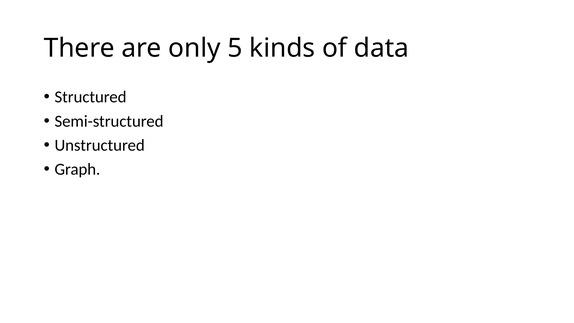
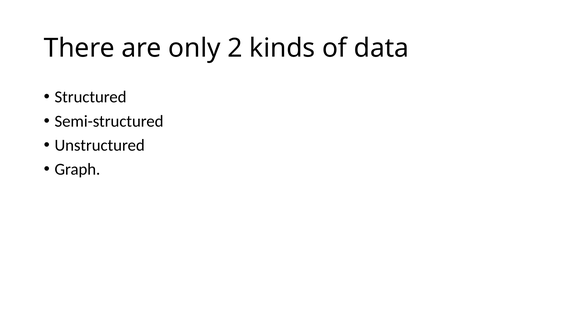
5: 5 -> 2 (235, 48)
